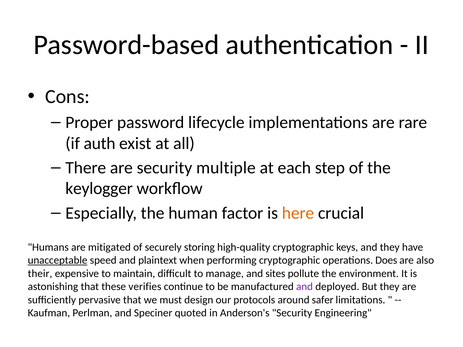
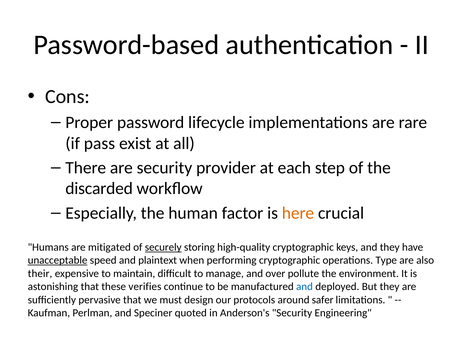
auth: auth -> pass (99, 143)
multiple: multiple -> provider (226, 168)
keylogger: keylogger -> discarded (99, 189)
securely underline: none -> present (163, 247)
Does: Does -> Type (386, 261)
sites: sites -> over (275, 274)
and colour: purple -> blue (305, 287)
